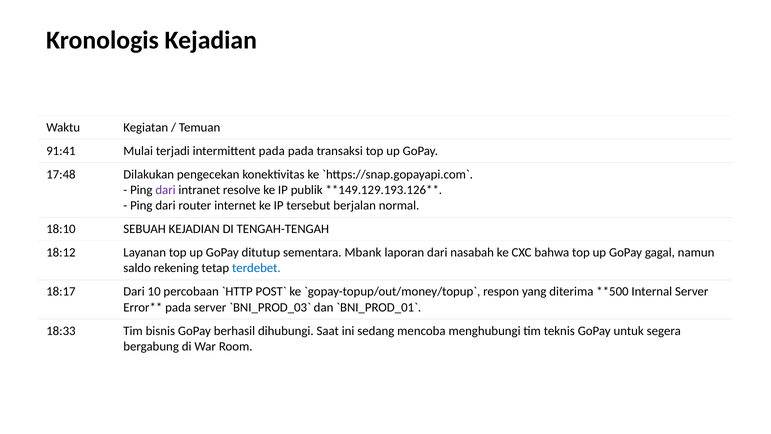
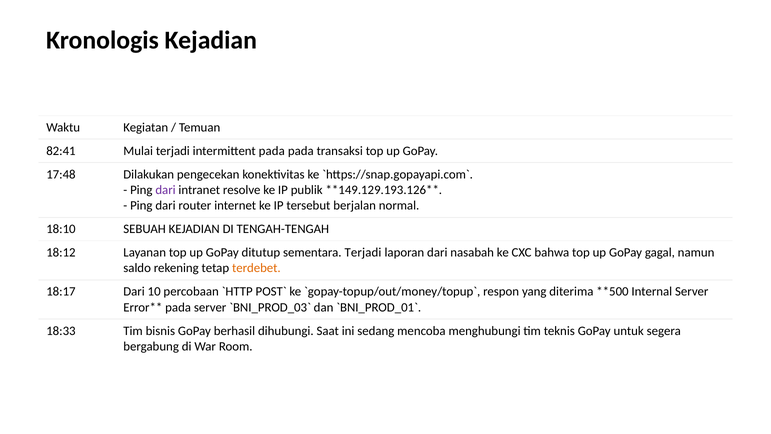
91:41: 91:41 -> 82:41 (61, 151)
sementara Mbank: Mbank -> Terjadi (363, 252)
terdebet colour: blue -> orange (256, 268)
